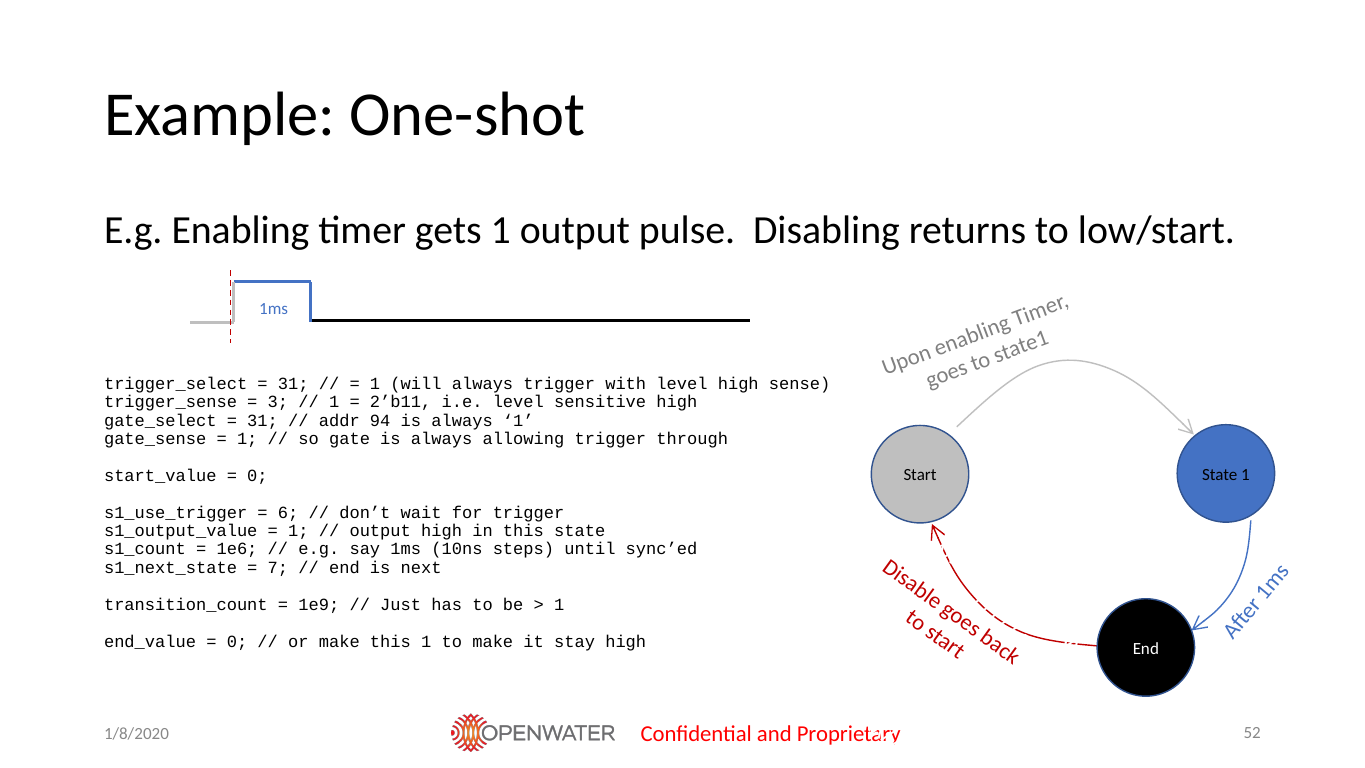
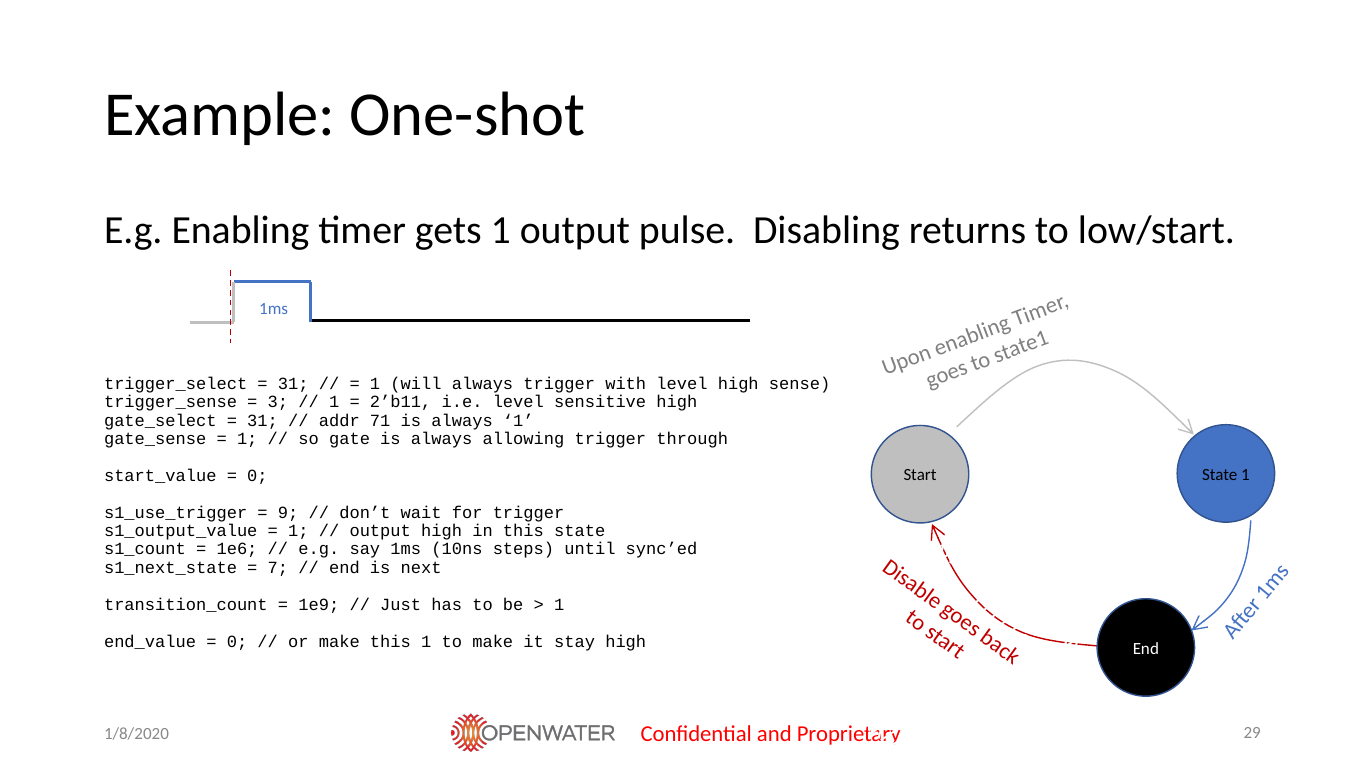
94: 94 -> 71 (380, 420)
6: 6 -> 9 (288, 512)
52: 52 -> 29 (1252, 733)
